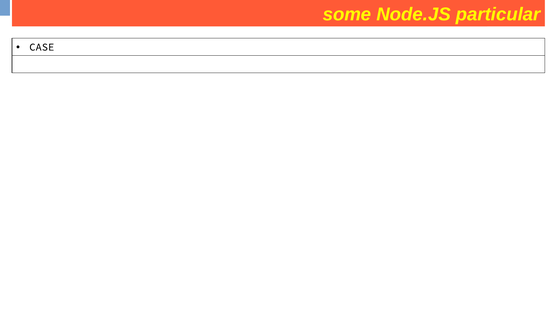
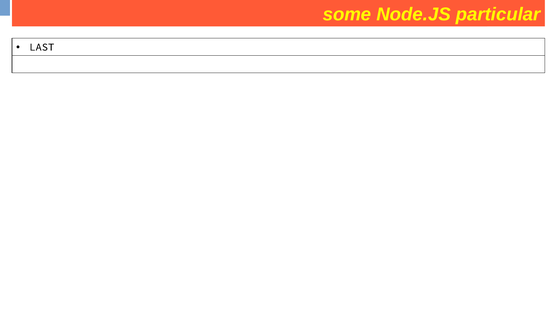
CASE: CASE -> LAST (42, 47)
